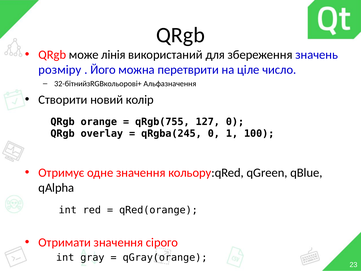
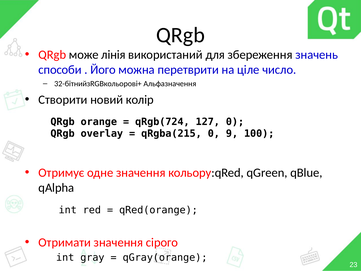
розміру: розміру -> способи (60, 70)
qRgb(755: qRgb(755 -> qRgb(724 (162, 122)
qRgba(245: qRgba(245 -> qRgba(215 (171, 133)
1: 1 -> 9 (232, 133)
